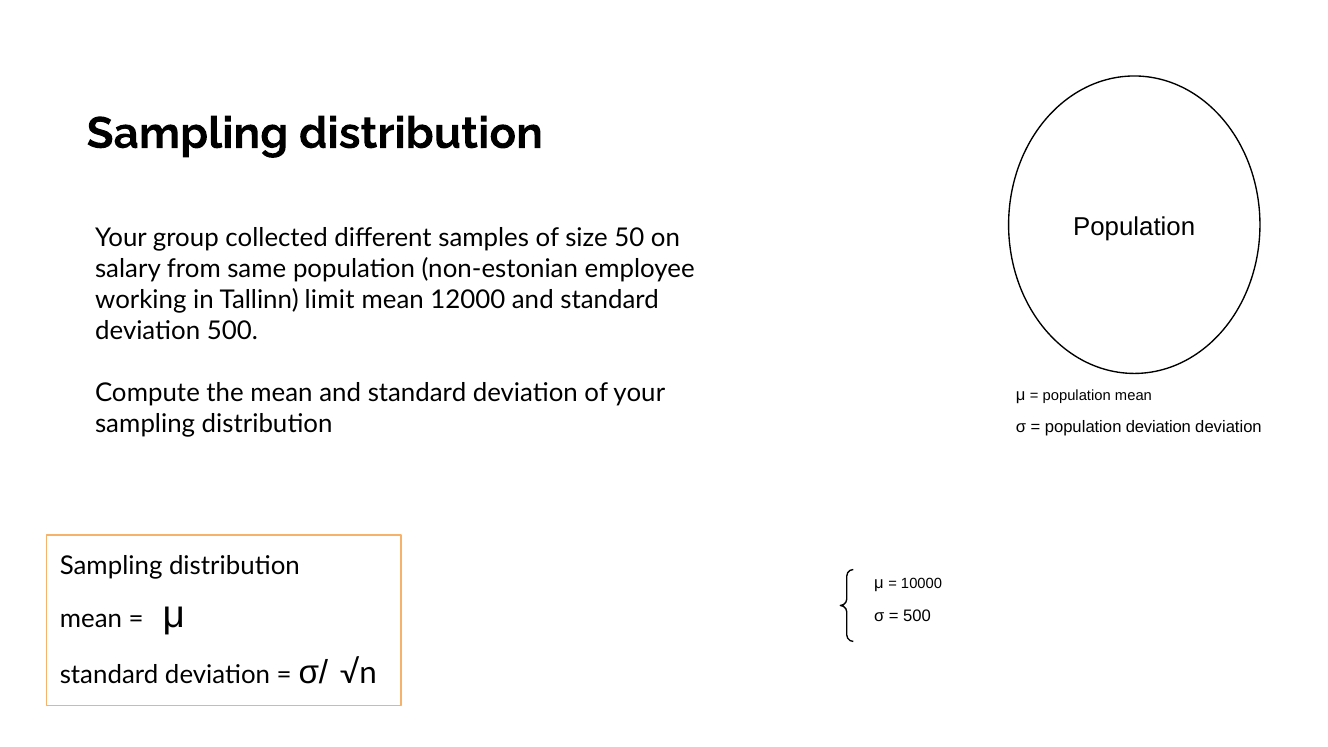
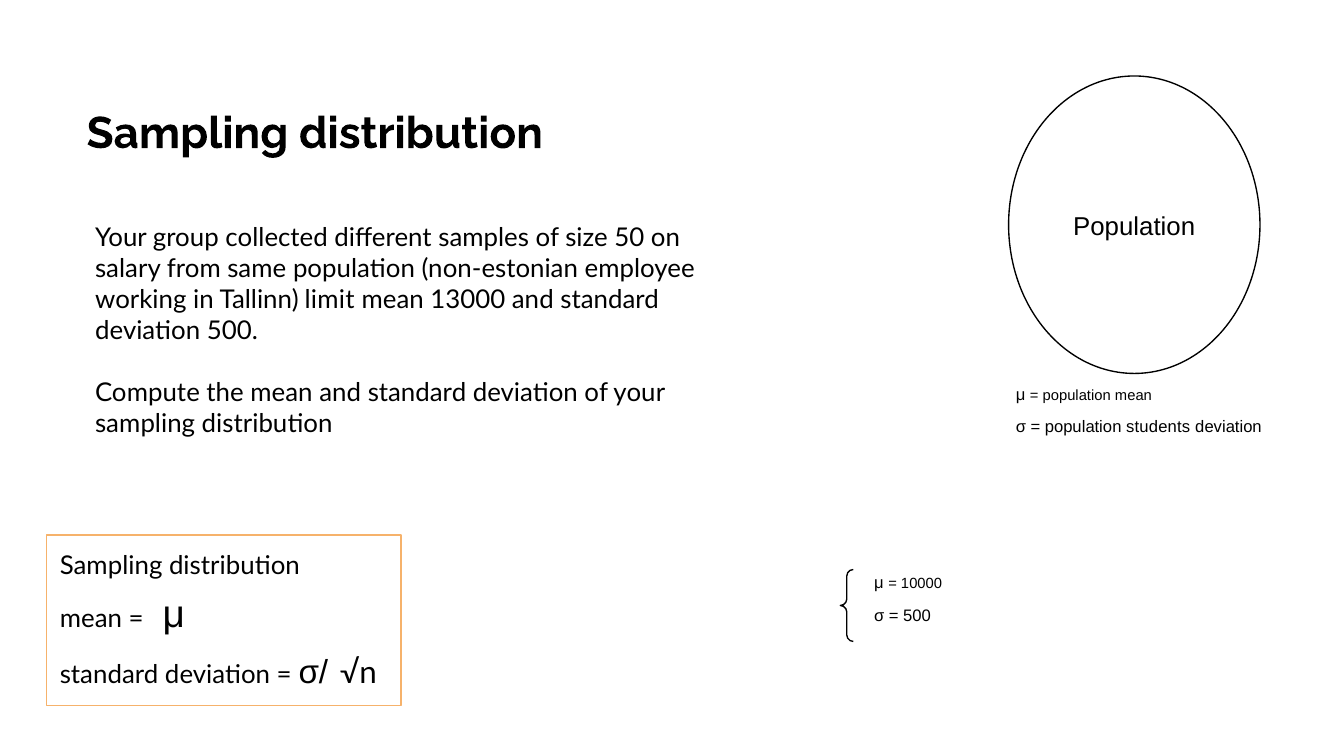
12000: 12000 -> 13000 (468, 300)
population deviation: deviation -> students (1158, 427)
